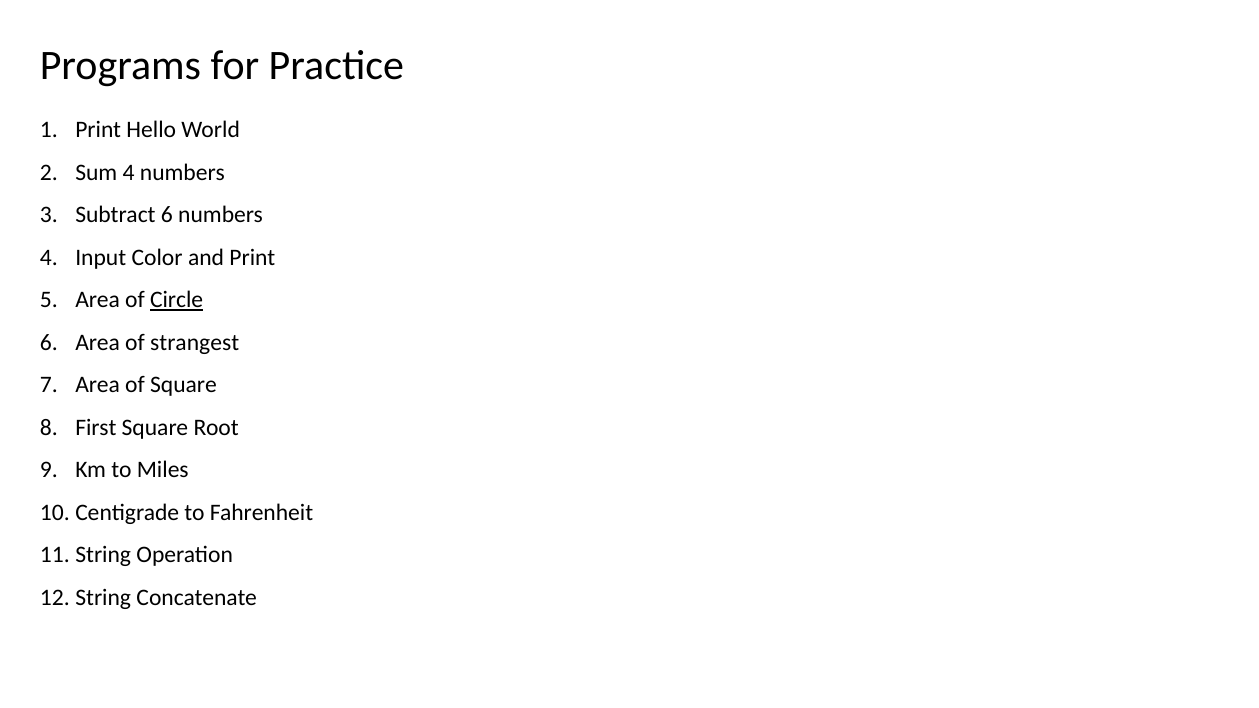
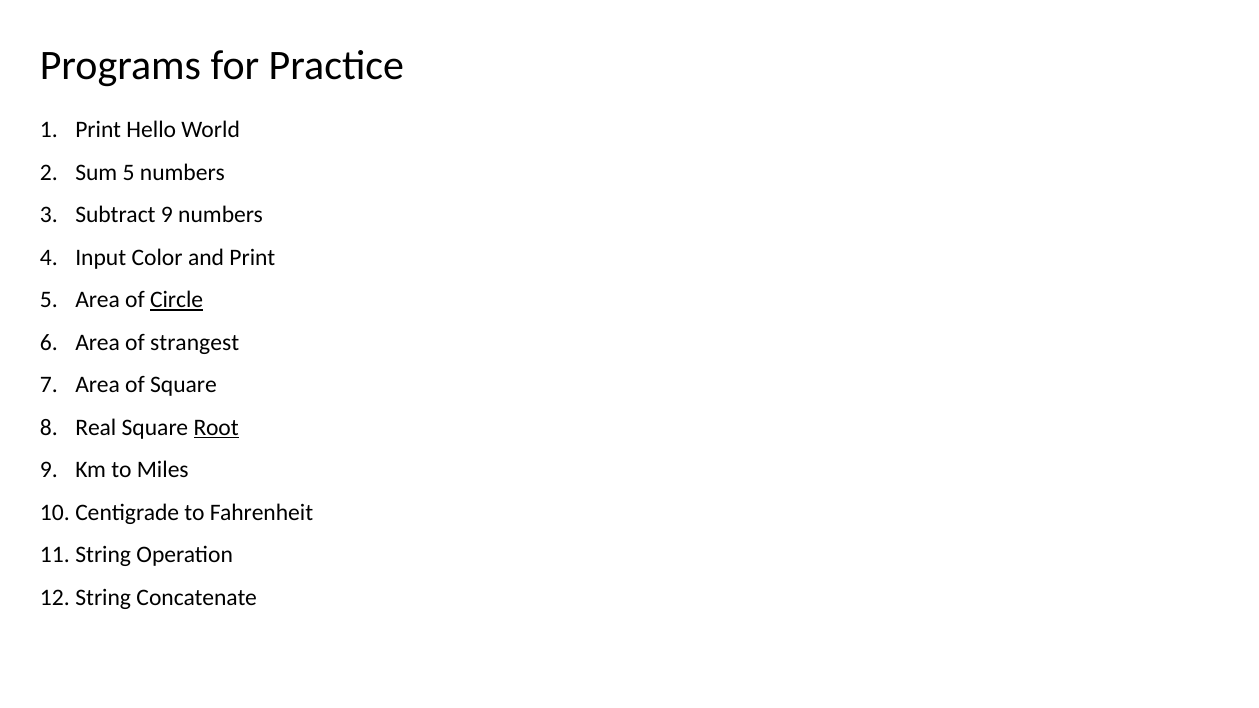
Sum 4: 4 -> 5 (129, 173)
Subtract 6: 6 -> 9 (167, 215)
First: First -> Real (96, 428)
Root underline: none -> present (216, 428)
